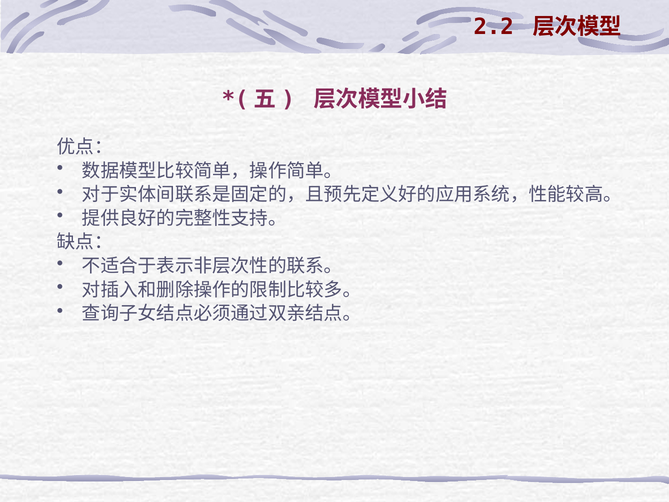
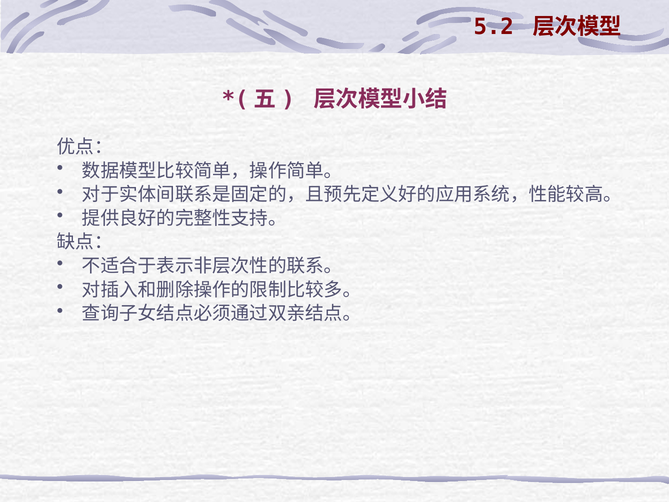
2.2: 2.2 -> 5.2 (494, 27)
